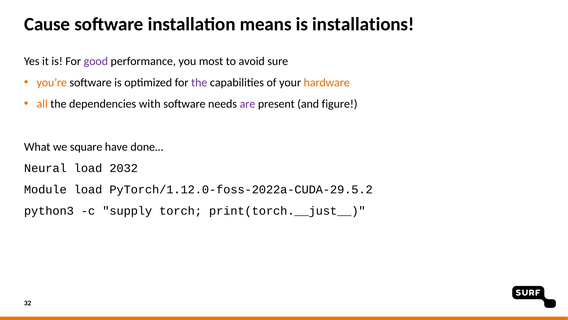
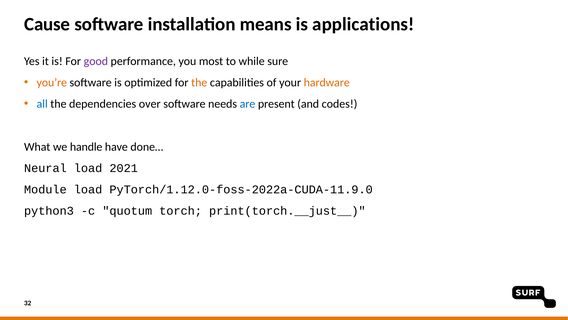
installations: installations -> applications (363, 24)
avoid: avoid -> while (252, 61)
the colour: purple -> orange (199, 83)
all colour: orange -> blue (42, 104)
with: with -> over (150, 104)
are colour: purple -> blue (247, 104)
figure: figure -> codes (340, 104)
square: square -> handle (86, 147)
2032: 2032 -> 2021 (124, 168)
PyTorch/1.12.0-foss-2022a-CUDA-29.5.2: PyTorch/1.12.0-foss-2022a-CUDA-29.5.2 -> PyTorch/1.12.0-foss-2022a-CUDA-11.9.0 (241, 189)
supply: supply -> quotum (127, 210)
